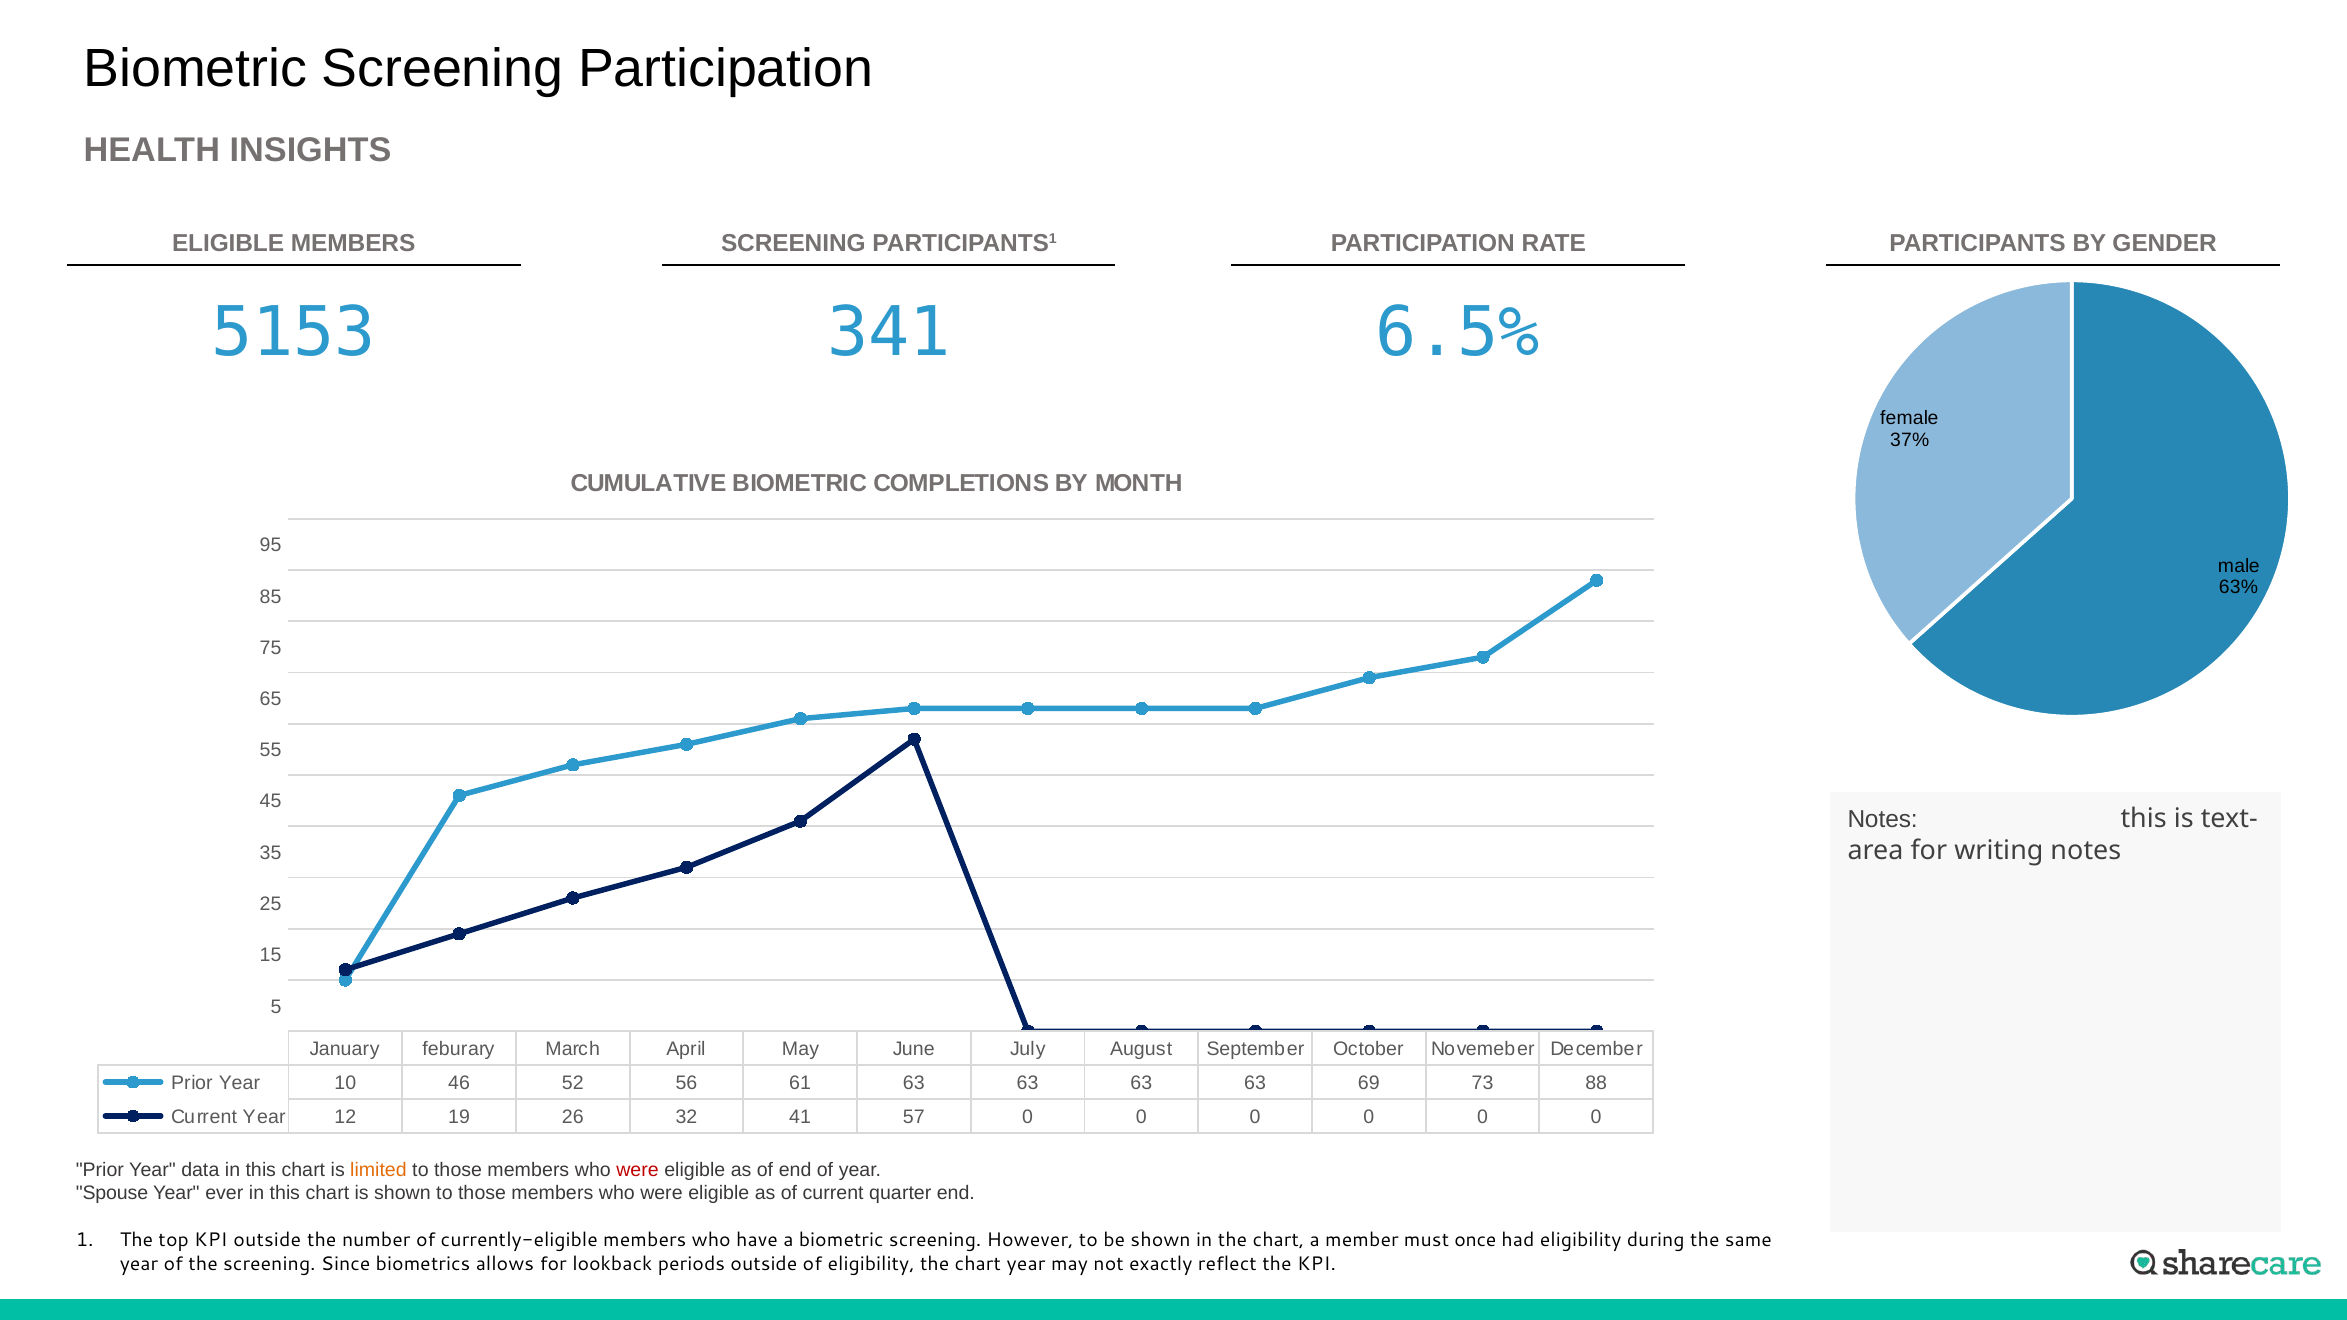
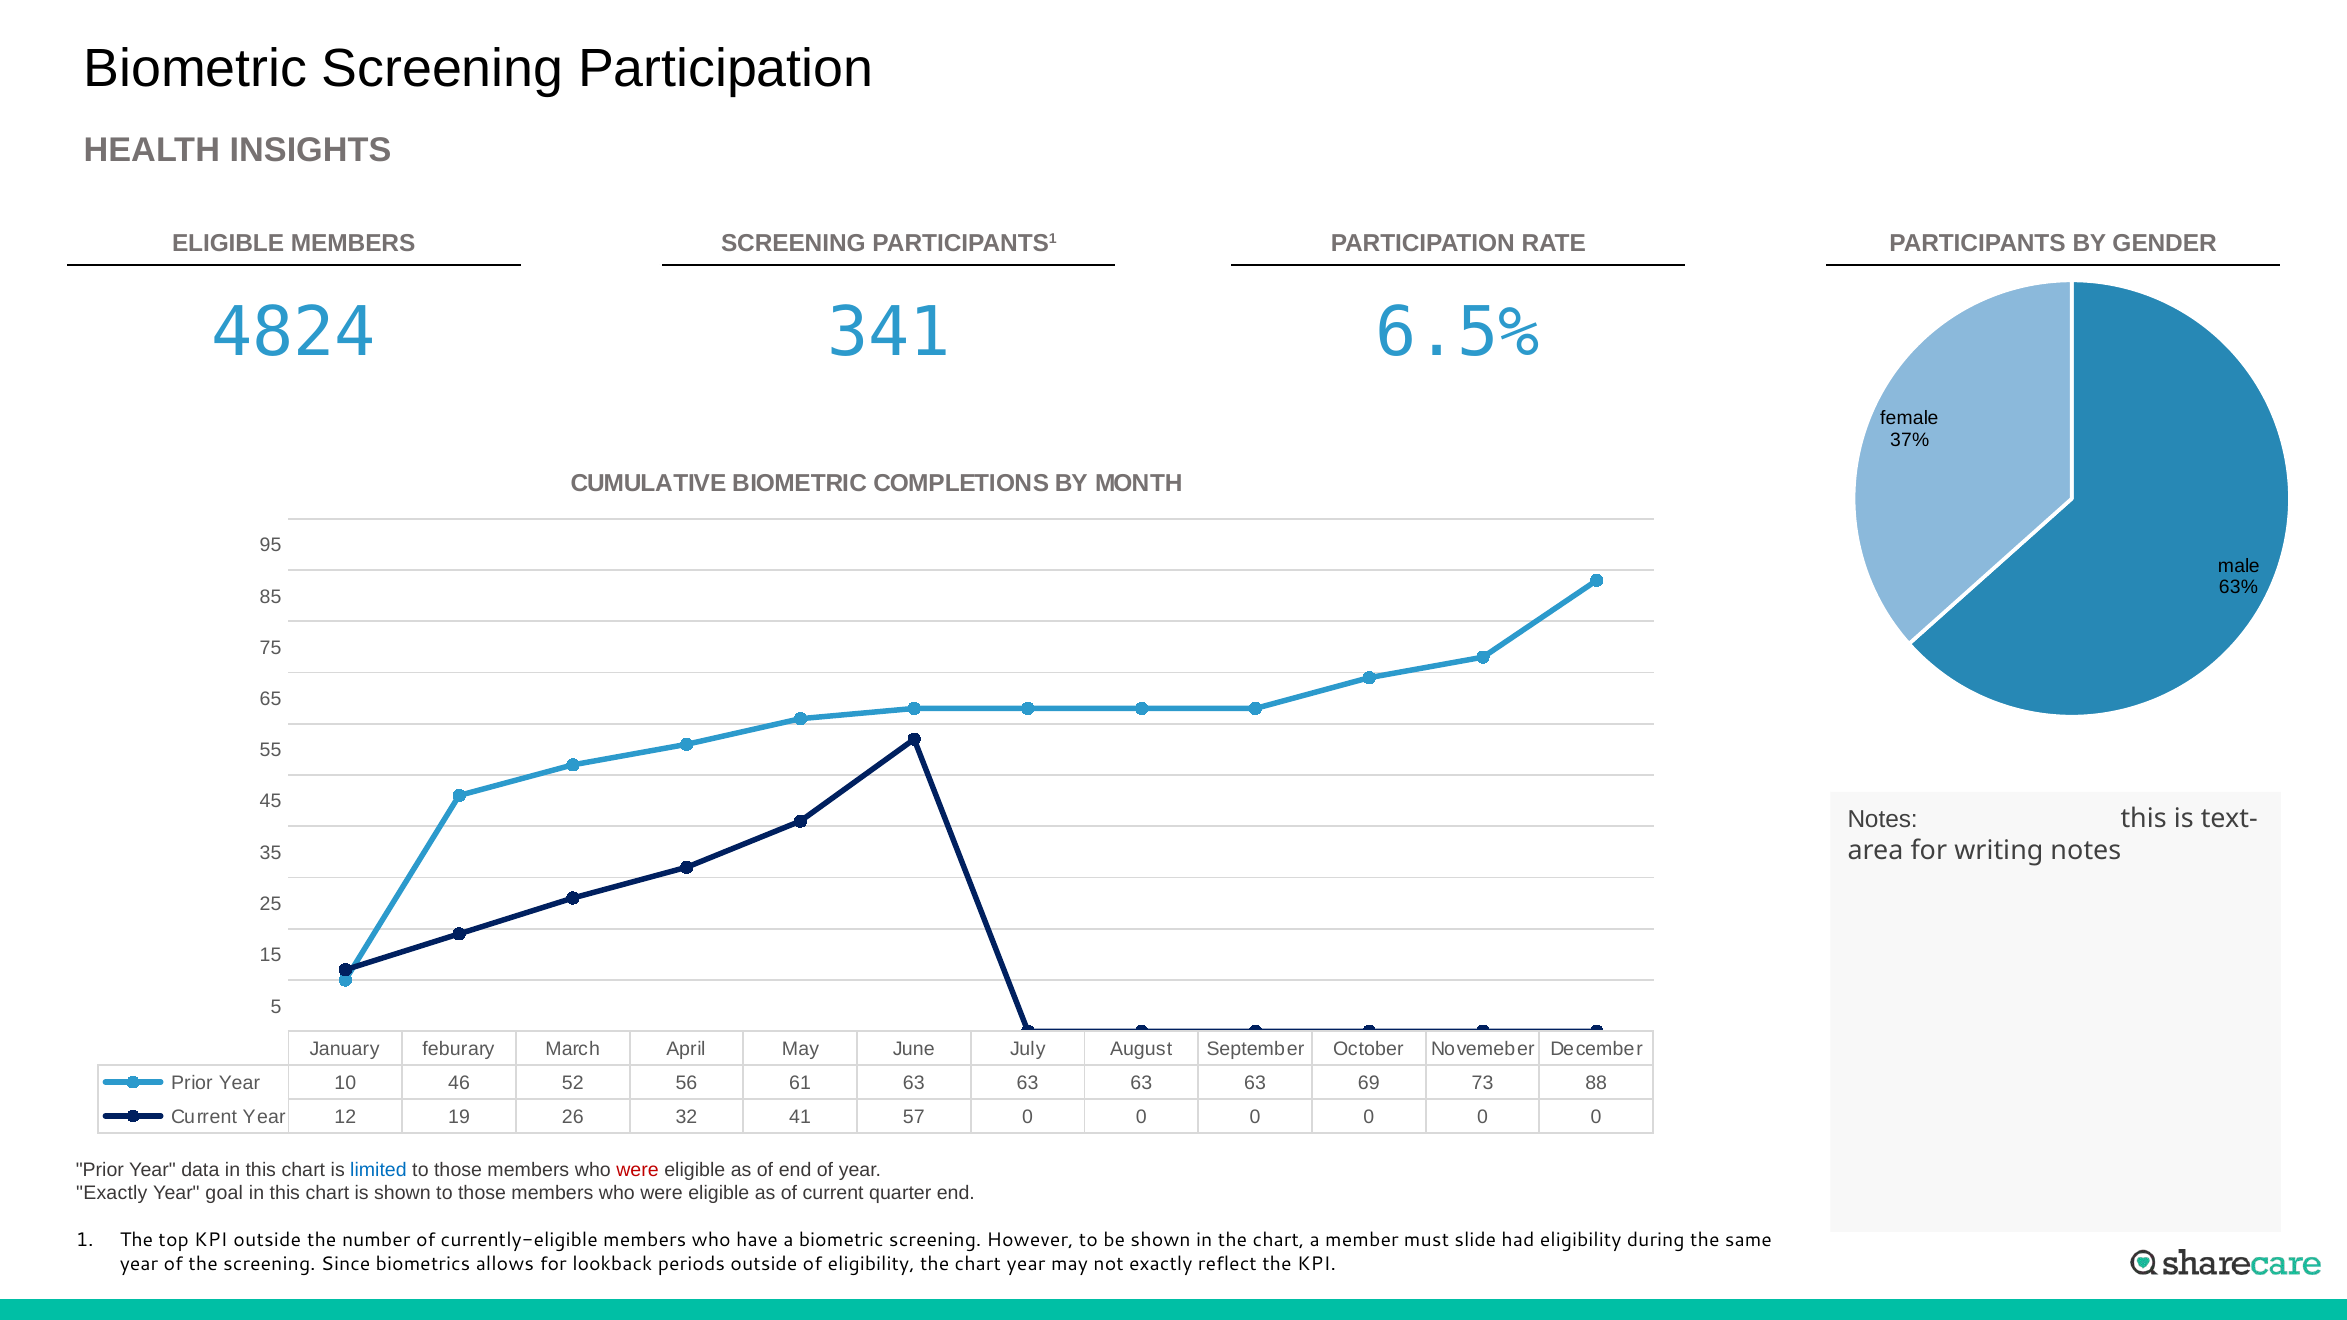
5153: 5153 -> 4824 (293, 333)
limited colour: orange -> blue (378, 1170)
Spouse: Spouse -> Exactly (112, 1193)
ever: ever -> goal (224, 1193)
once: once -> slide (1475, 1240)
